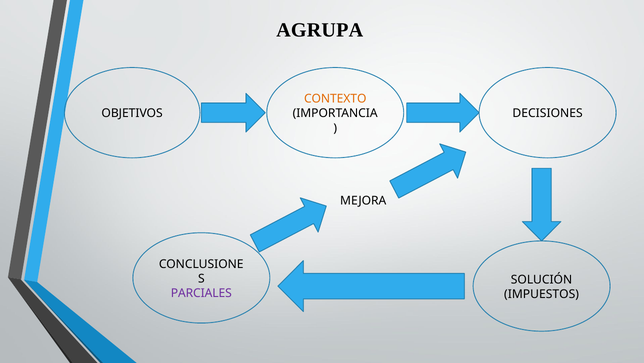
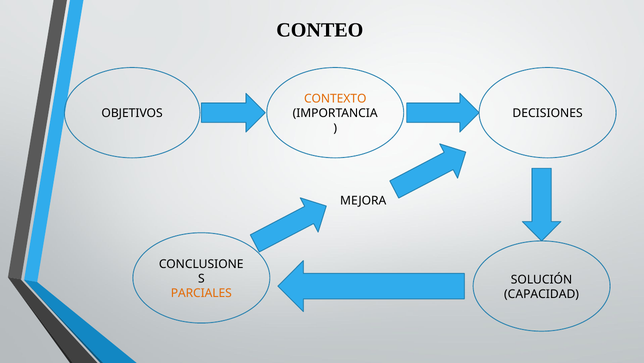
AGRUPA: AGRUPA -> CONTEO (320, 30)
PARCIALES colour: purple -> orange (201, 293)
IMPUESTOS: IMPUESTOS -> CAPACIDAD (542, 294)
